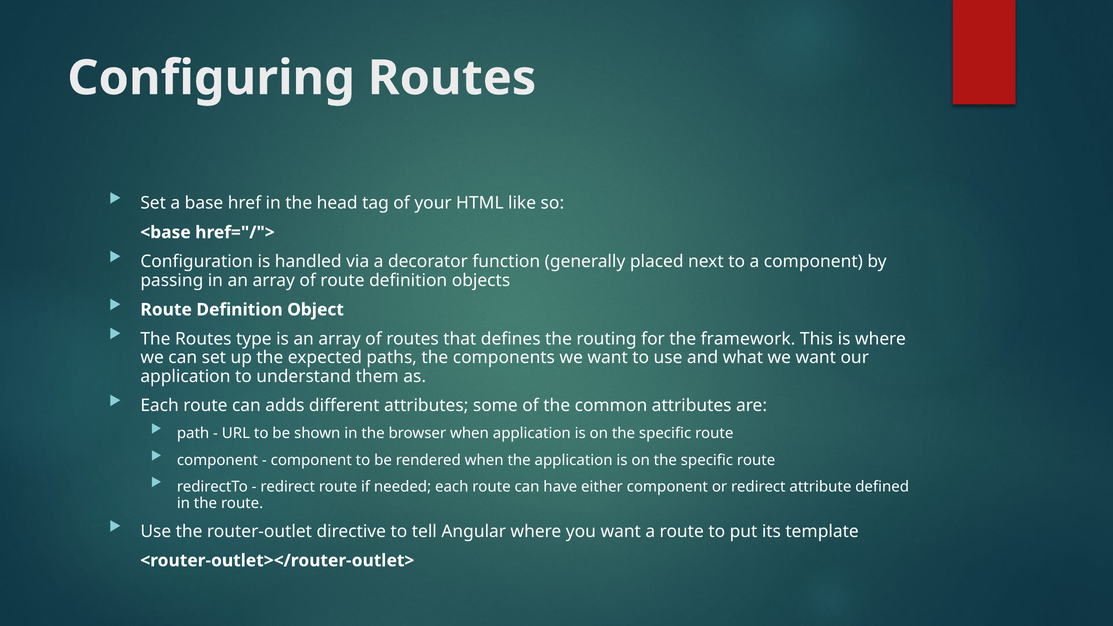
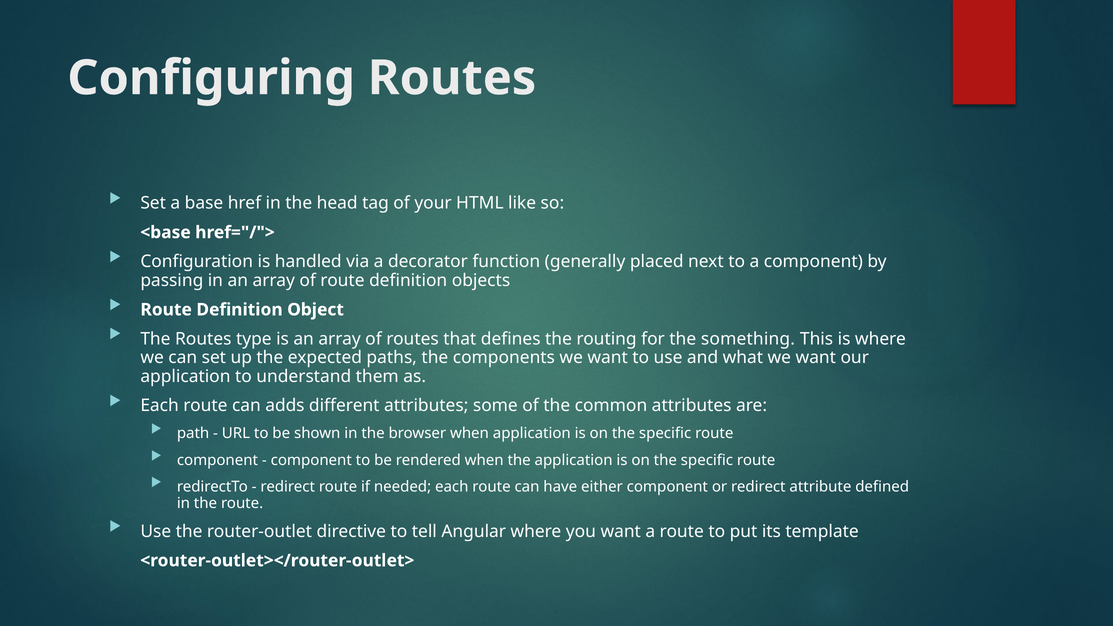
framework: framework -> something (748, 339)
